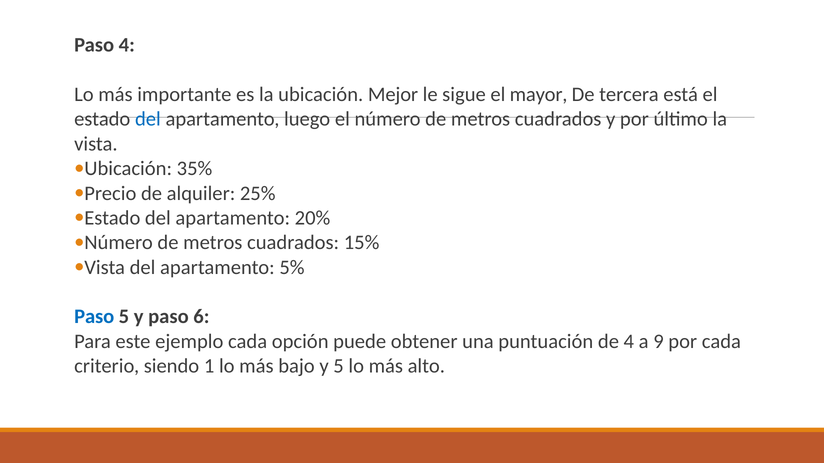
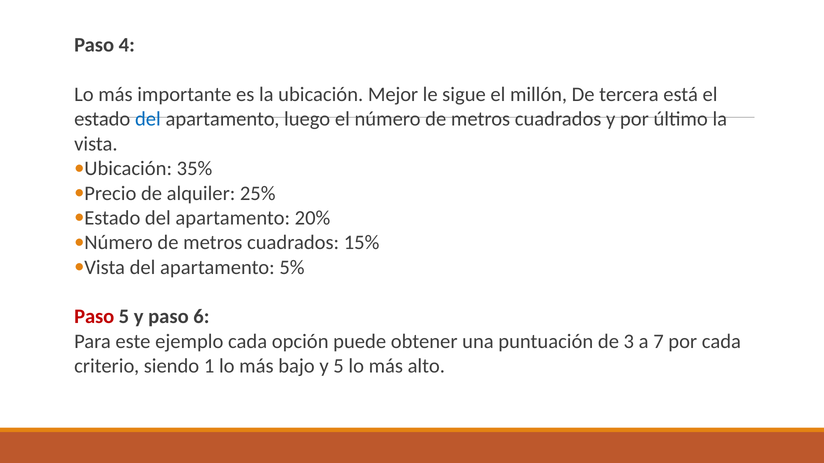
mayor: mayor -> millón (539, 95)
Paso colour: blue -> red (94, 317)
de 4: 4 -> 3 (629, 342)
9: 9 -> 7 (658, 342)
